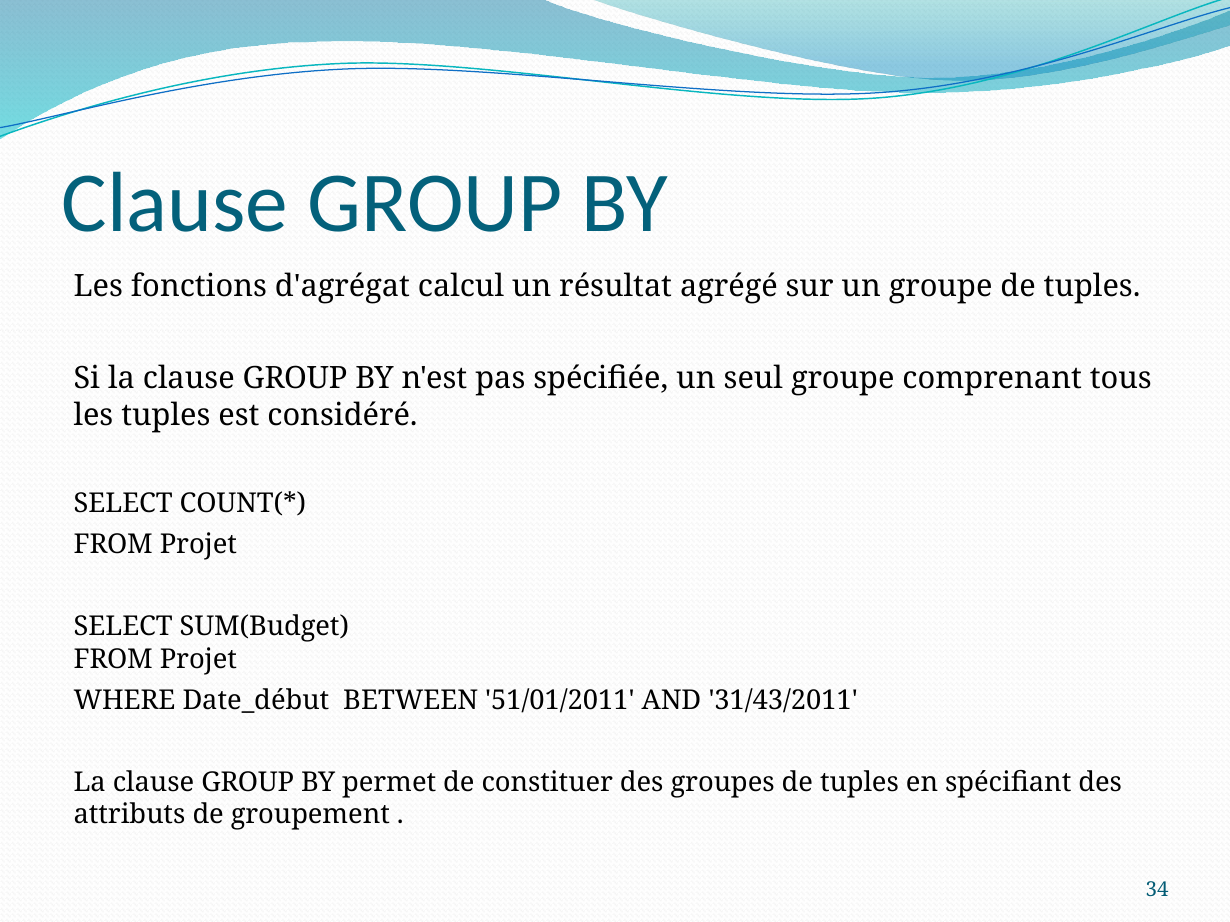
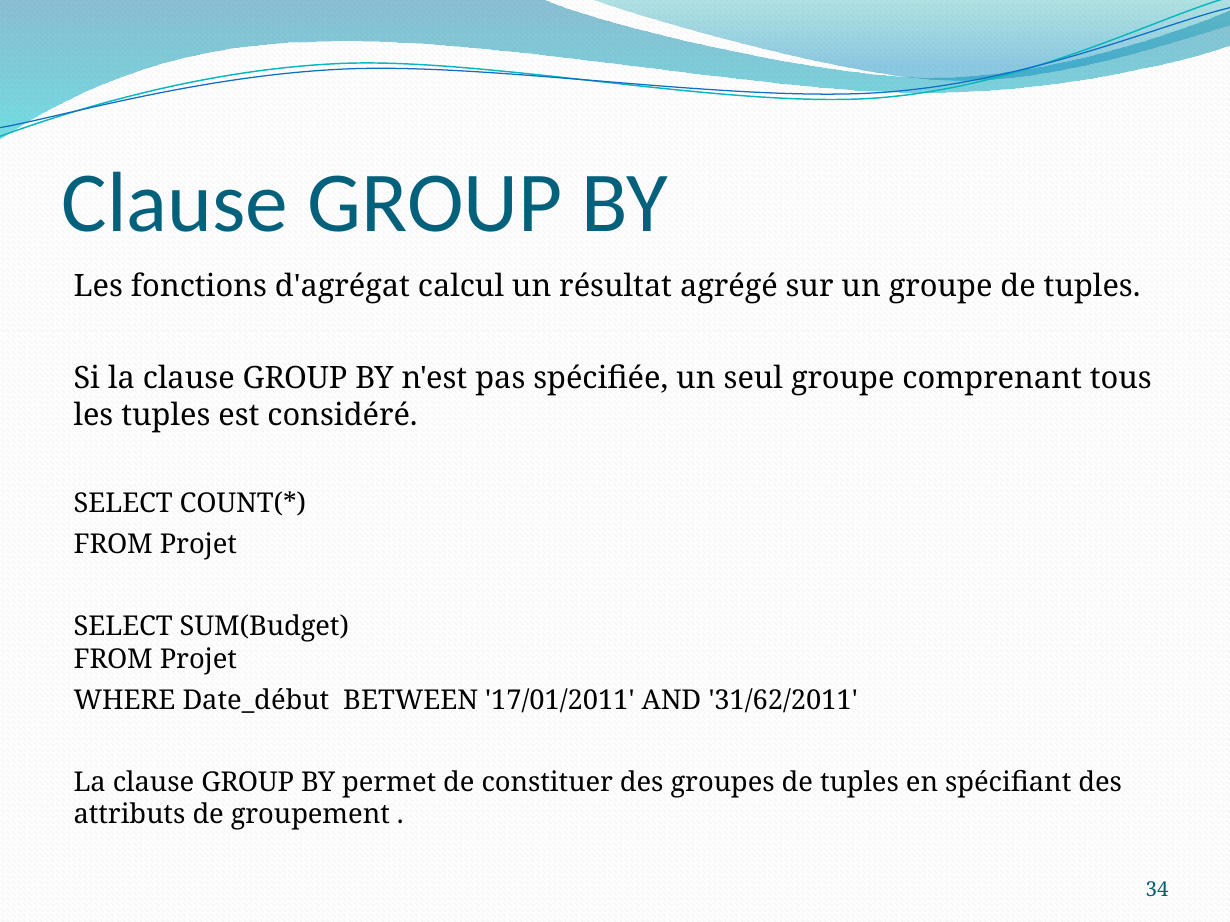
51/01/2011: 51/01/2011 -> 17/01/2011 (560, 701)
31/43/2011: 31/43/2011 -> 31/62/2011 (783, 701)
